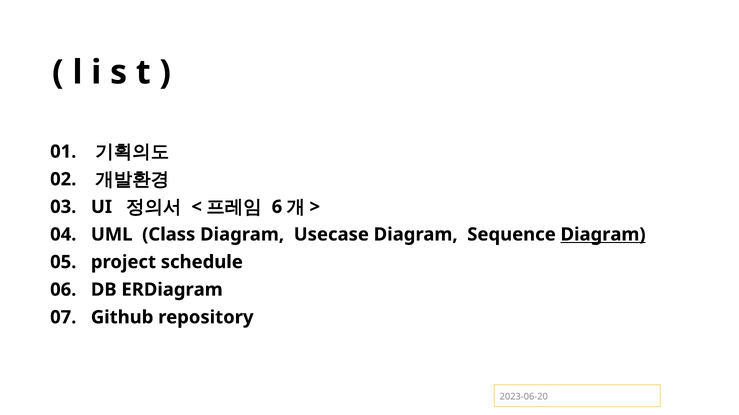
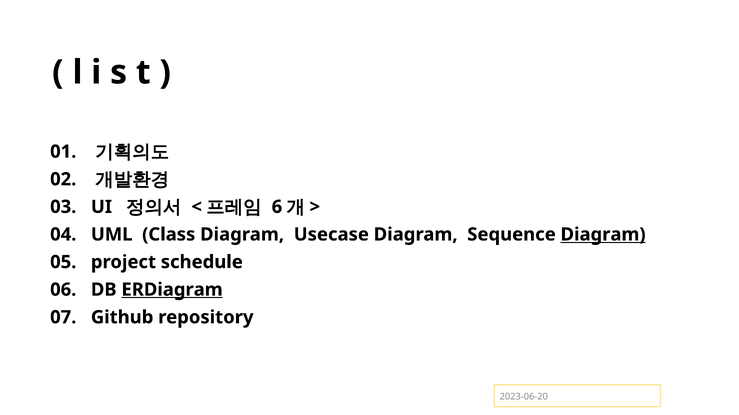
ERDiagram underline: none -> present (172, 290)
